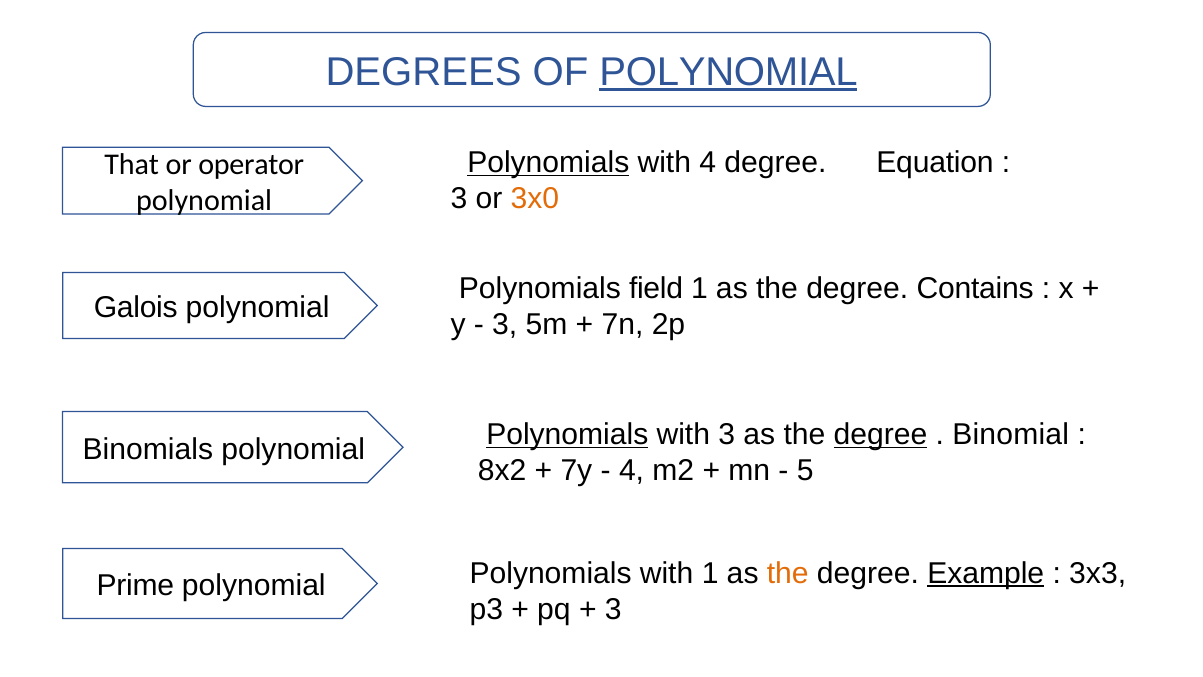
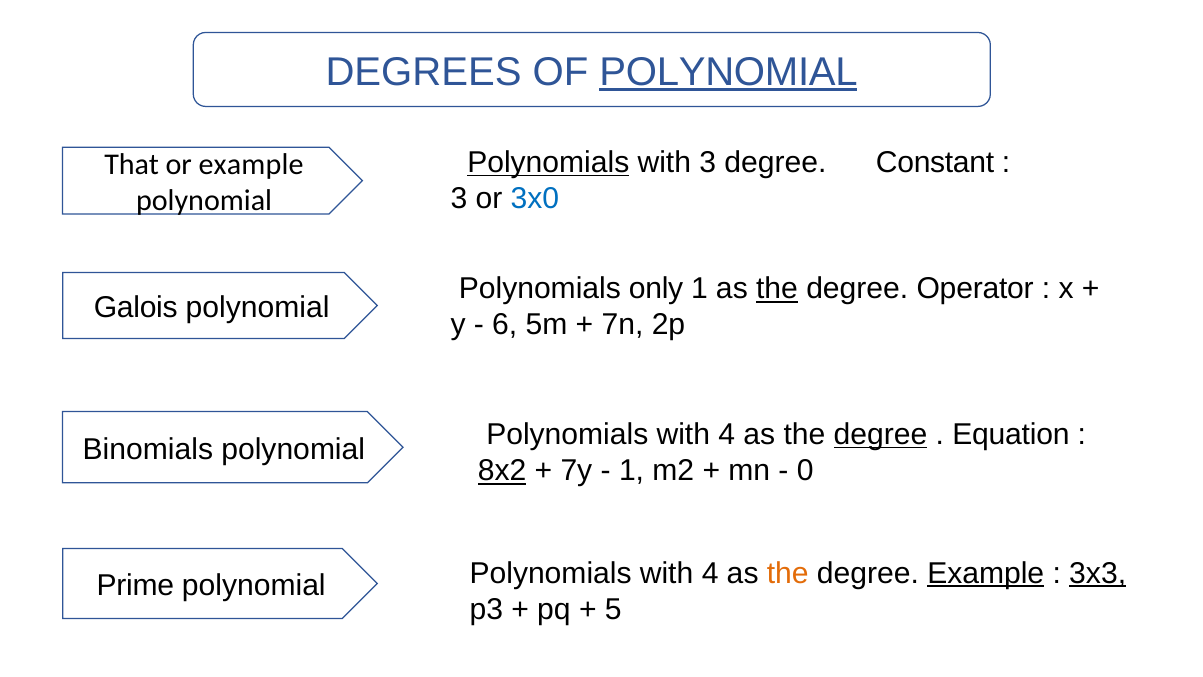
with 4: 4 -> 3 (708, 162)
Equation: Equation -> Constant (935, 162)
or operator: operator -> example (251, 165)
3x0 colour: orange -> blue (535, 199)
field: field -> only (656, 289)
the underline: none -> present (777, 289)
Contains: Contains -> Operator (975, 289)
3: 3 -> 6 (505, 325)
Polynomials underline: present -> none (567, 434)
3: 3 -> 4 (727, 434)
Binomial: Binomial -> Equation (1011, 434)
8x2 underline: none -> present (502, 470)
4: 4 -> 1 (632, 470)
5: 5 -> 0 (805, 470)
1: 1 -> 4 (710, 573)
3x3 underline: none -> present (1098, 573)
3: 3 -> 5 (613, 609)
